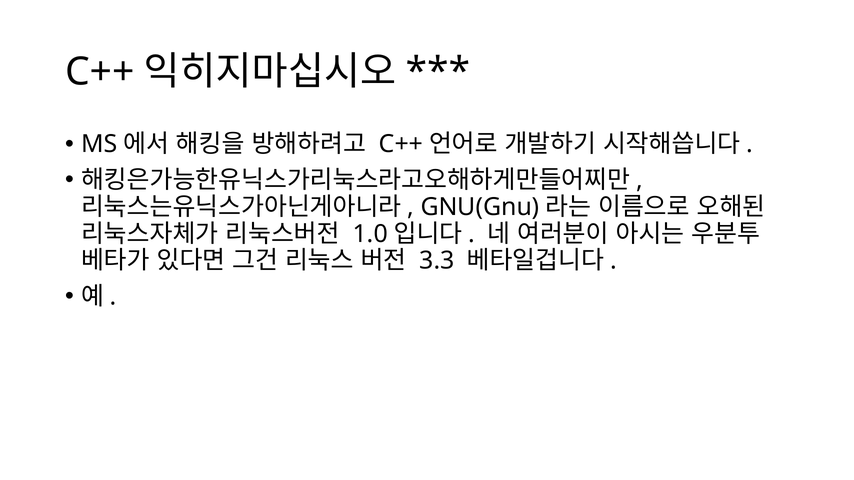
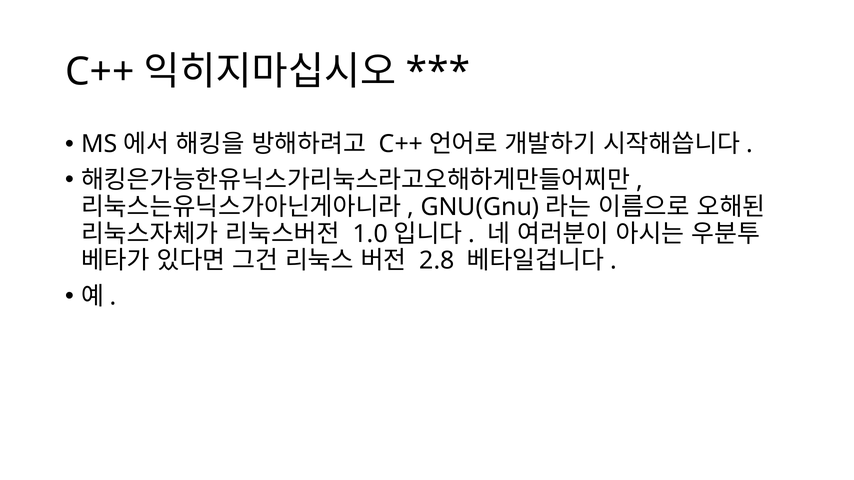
3.3: 3.3 -> 2.8 (437, 261)
